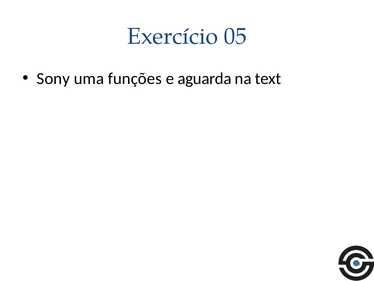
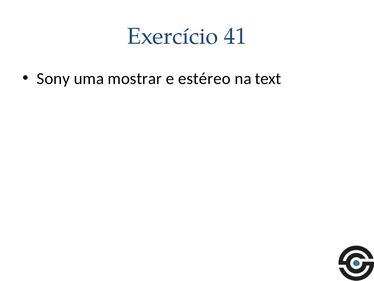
05: 05 -> 41 (235, 36)
funções: funções -> mostrar (135, 78)
aguarda: aguarda -> estéreo (204, 78)
